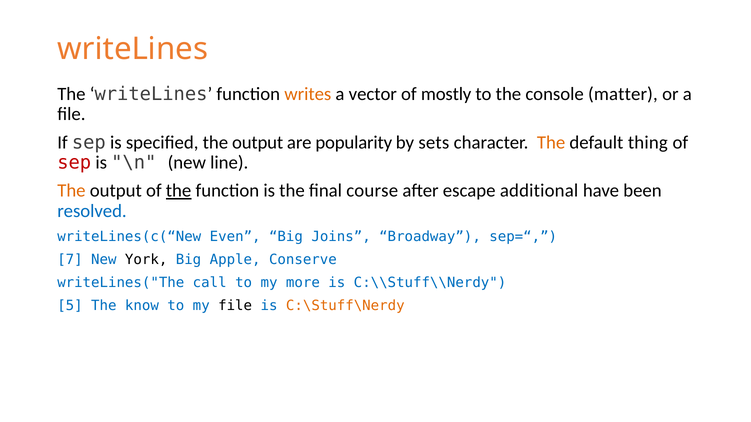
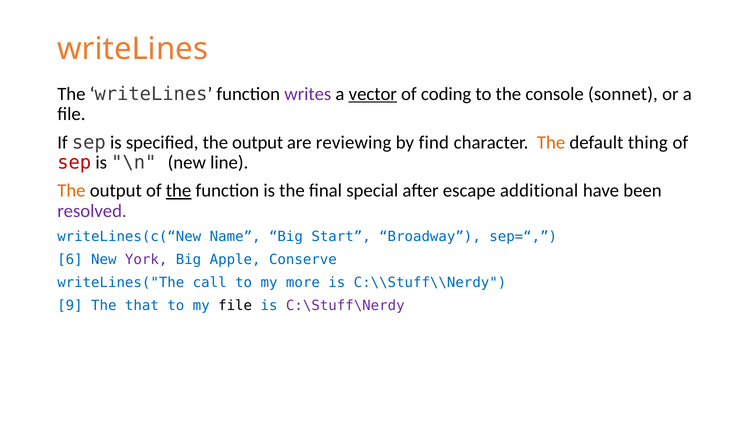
writes colour: orange -> purple (308, 94)
vector underline: none -> present (373, 94)
mostly: mostly -> coding (446, 94)
matter: matter -> sonnet (623, 94)
popularity: popularity -> reviewing (354, 143)
sets: sets -> find (434, 143)
course: course -> special (372, 191)
resolved colour: blue -> purple (92, 211)
Even: Even -> Name (235, 237)
Joins: Joins -> Start (341, 237)
7: 7 -> 6 (70, 260)
York colour: black -> purple (146, 260)
5: 5 -> 9 (70, 306)
know: know -> that (142, 306)
C:\Stuff\Nerdy colour: orange -> purple (345, 306)
